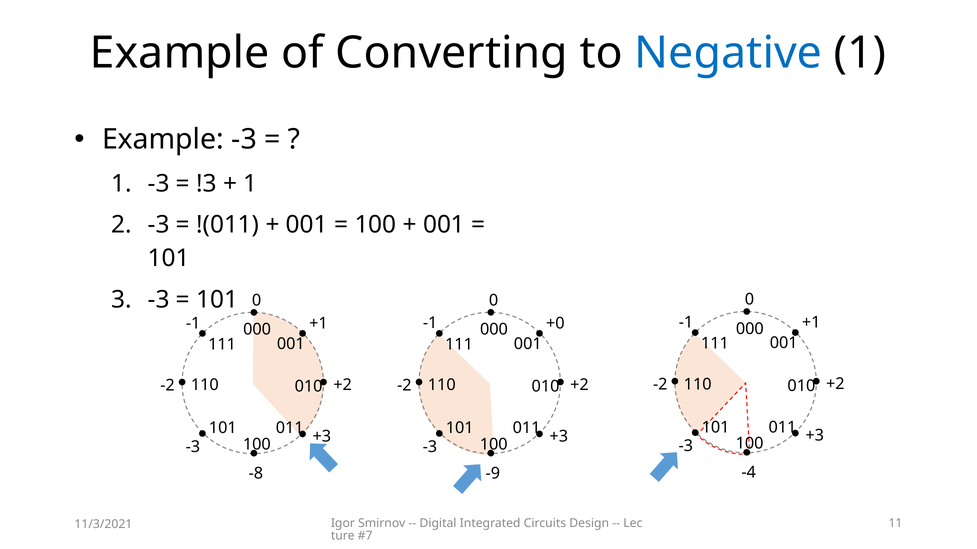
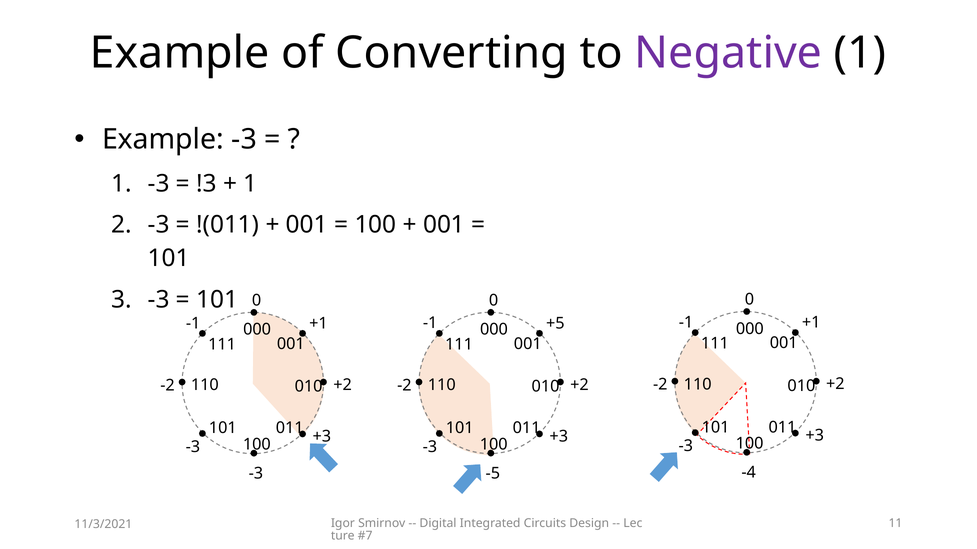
Negative colour: blue -> purple (728, 53)
+0: +0 -> +5 (555, 324)
-9: -9 -> -5 (493, 474)
-8: -8 -> -3 (256, 474)
